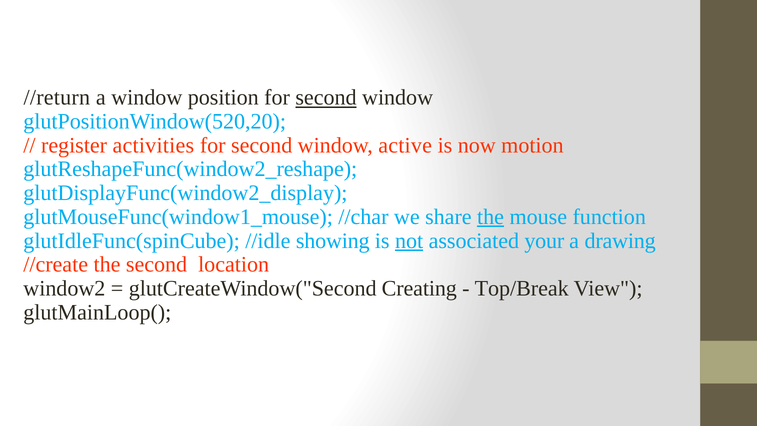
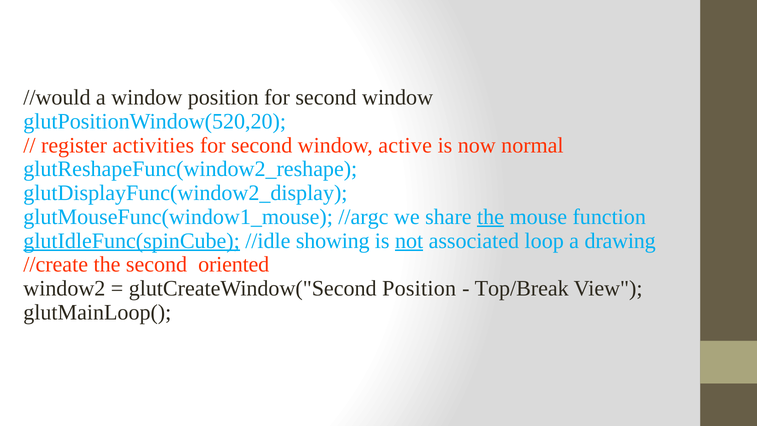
//return: //return -> //would (57, 98)
second underline: present -> none (326, 98)
motion: motion -> normal (532, 145)
//char: //char -> //argc (363, 217)
glutIdleFunc(spinCube underline: none -> present (132, 241)
your: your -> loop (544, 241)
location: location -> oriented (234, 264)
glutCreateWindow("Second Creating: Creating -> Position (419, 288)
